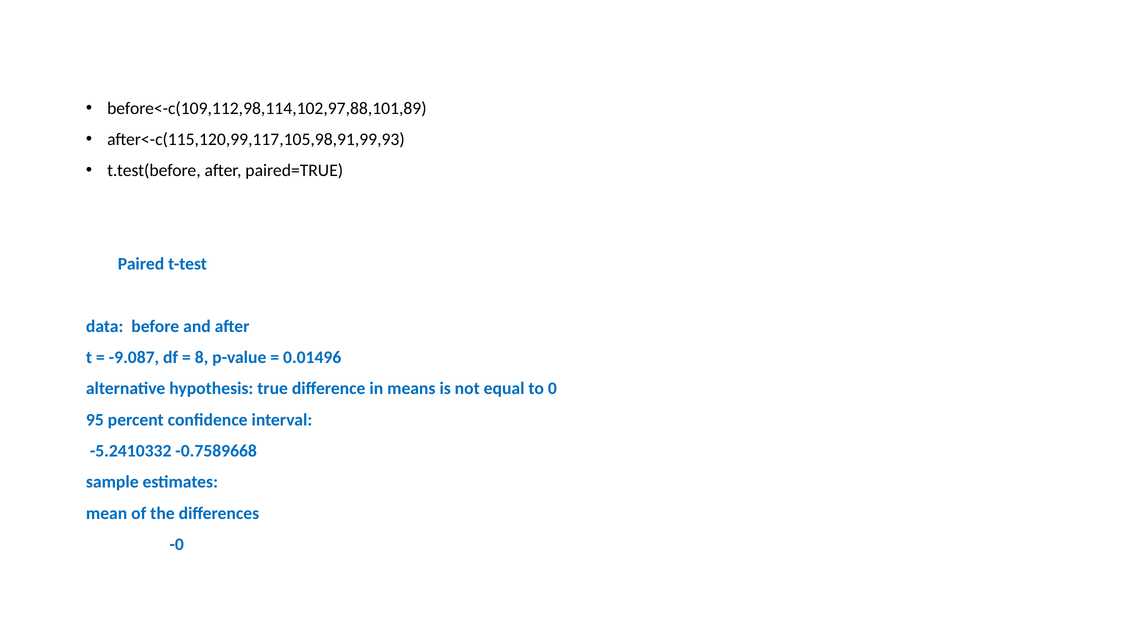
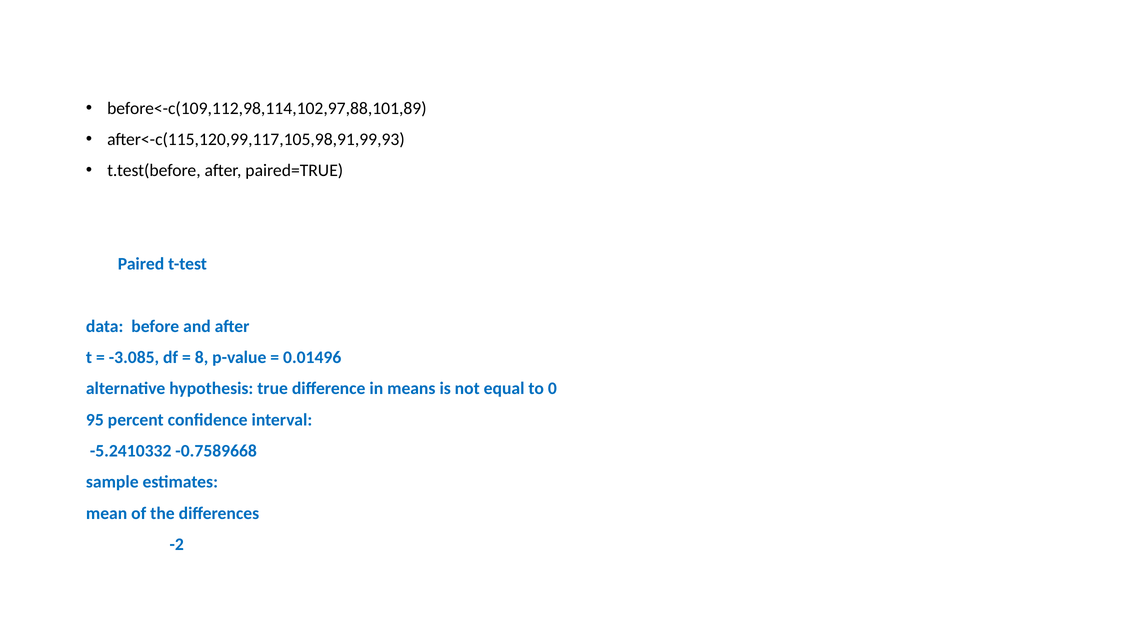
-9.087: -9.087 -> -3.085 (134, 358)
-0: -0 -> -2 (177, 545)
